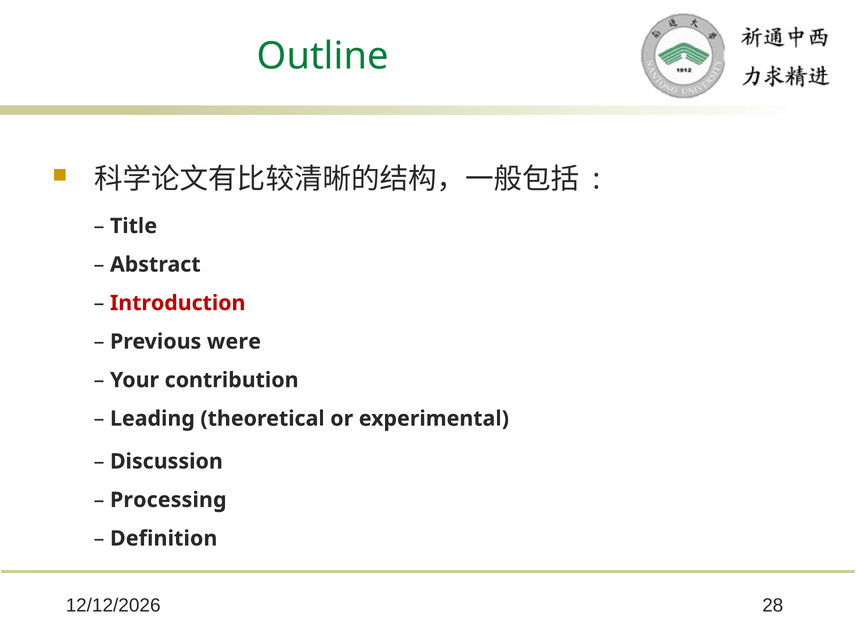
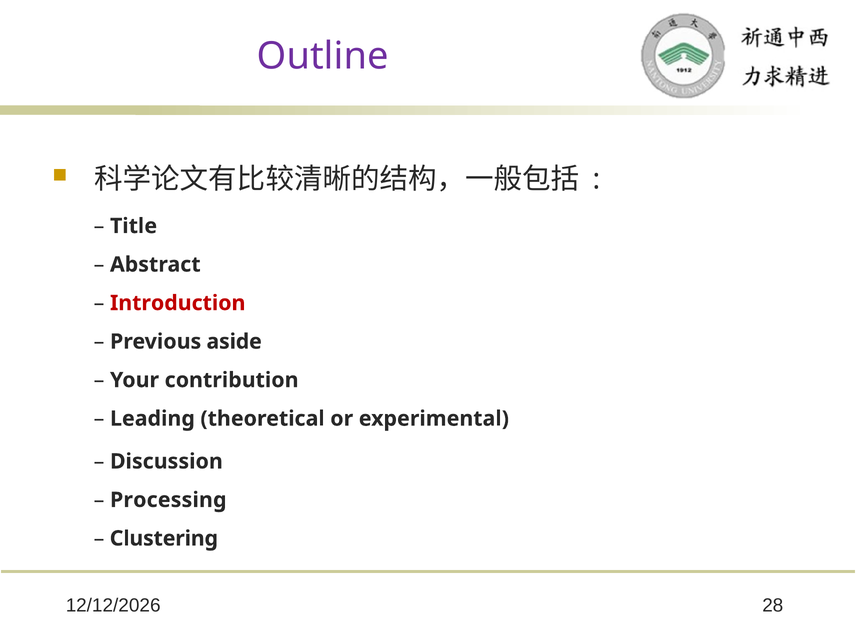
Outline colour: green -> purple (323, 56)
were: were -> aside (234, 342)
Definition: Definition -> Clustering (164, 538)
